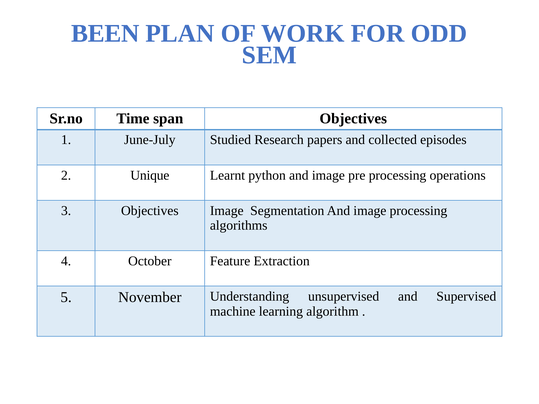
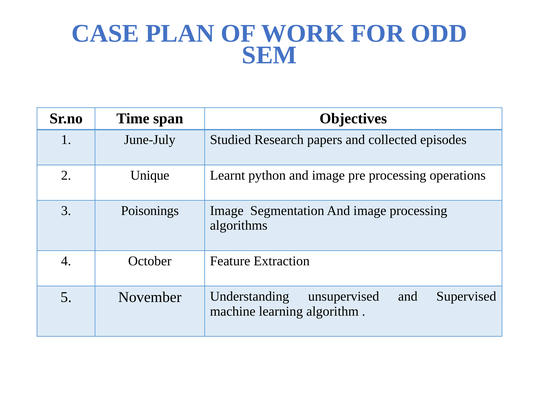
BEEN: BEEN -> CASE (105, 33)
3 Objectives: Objectives -> Poisonings (150, 211)
